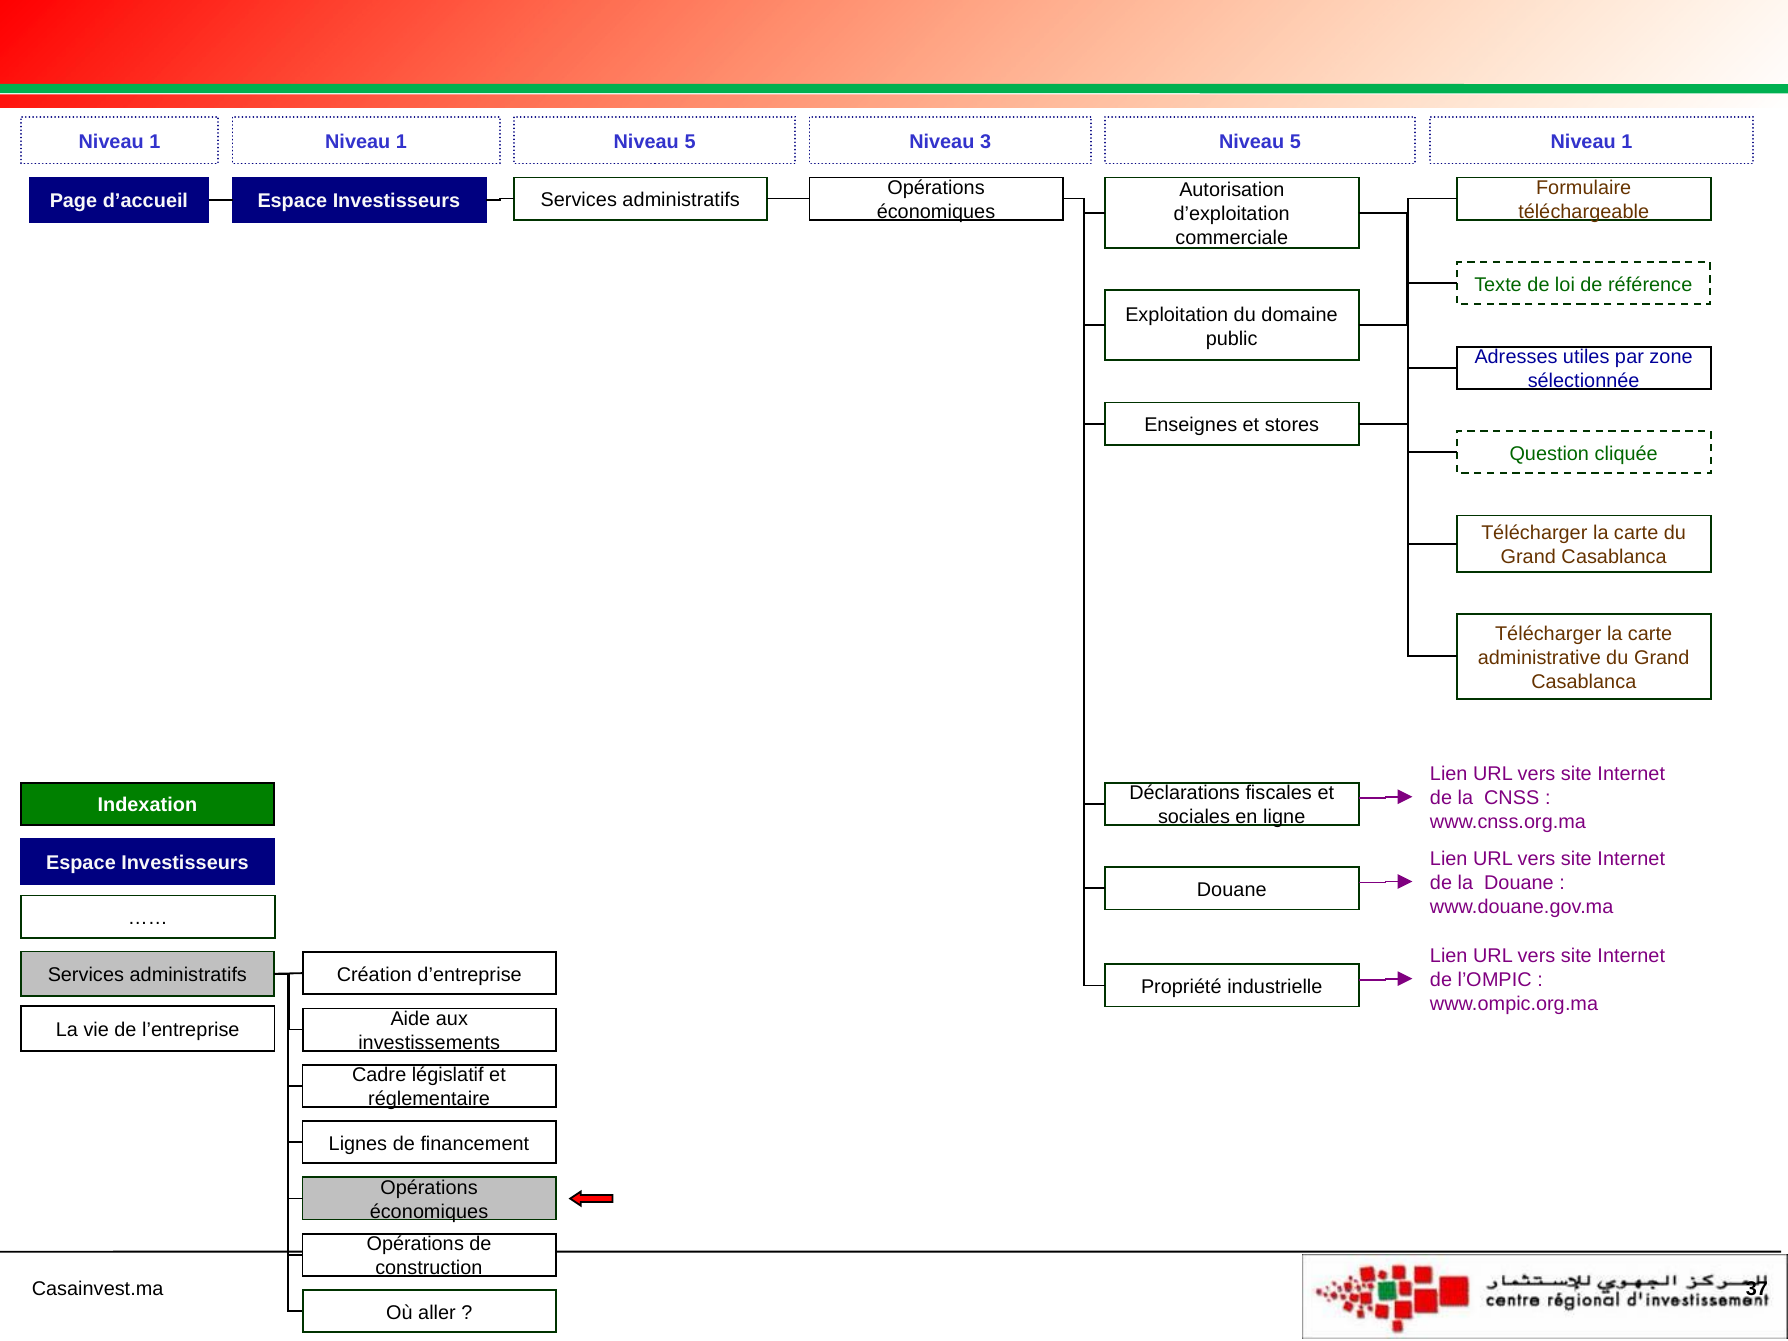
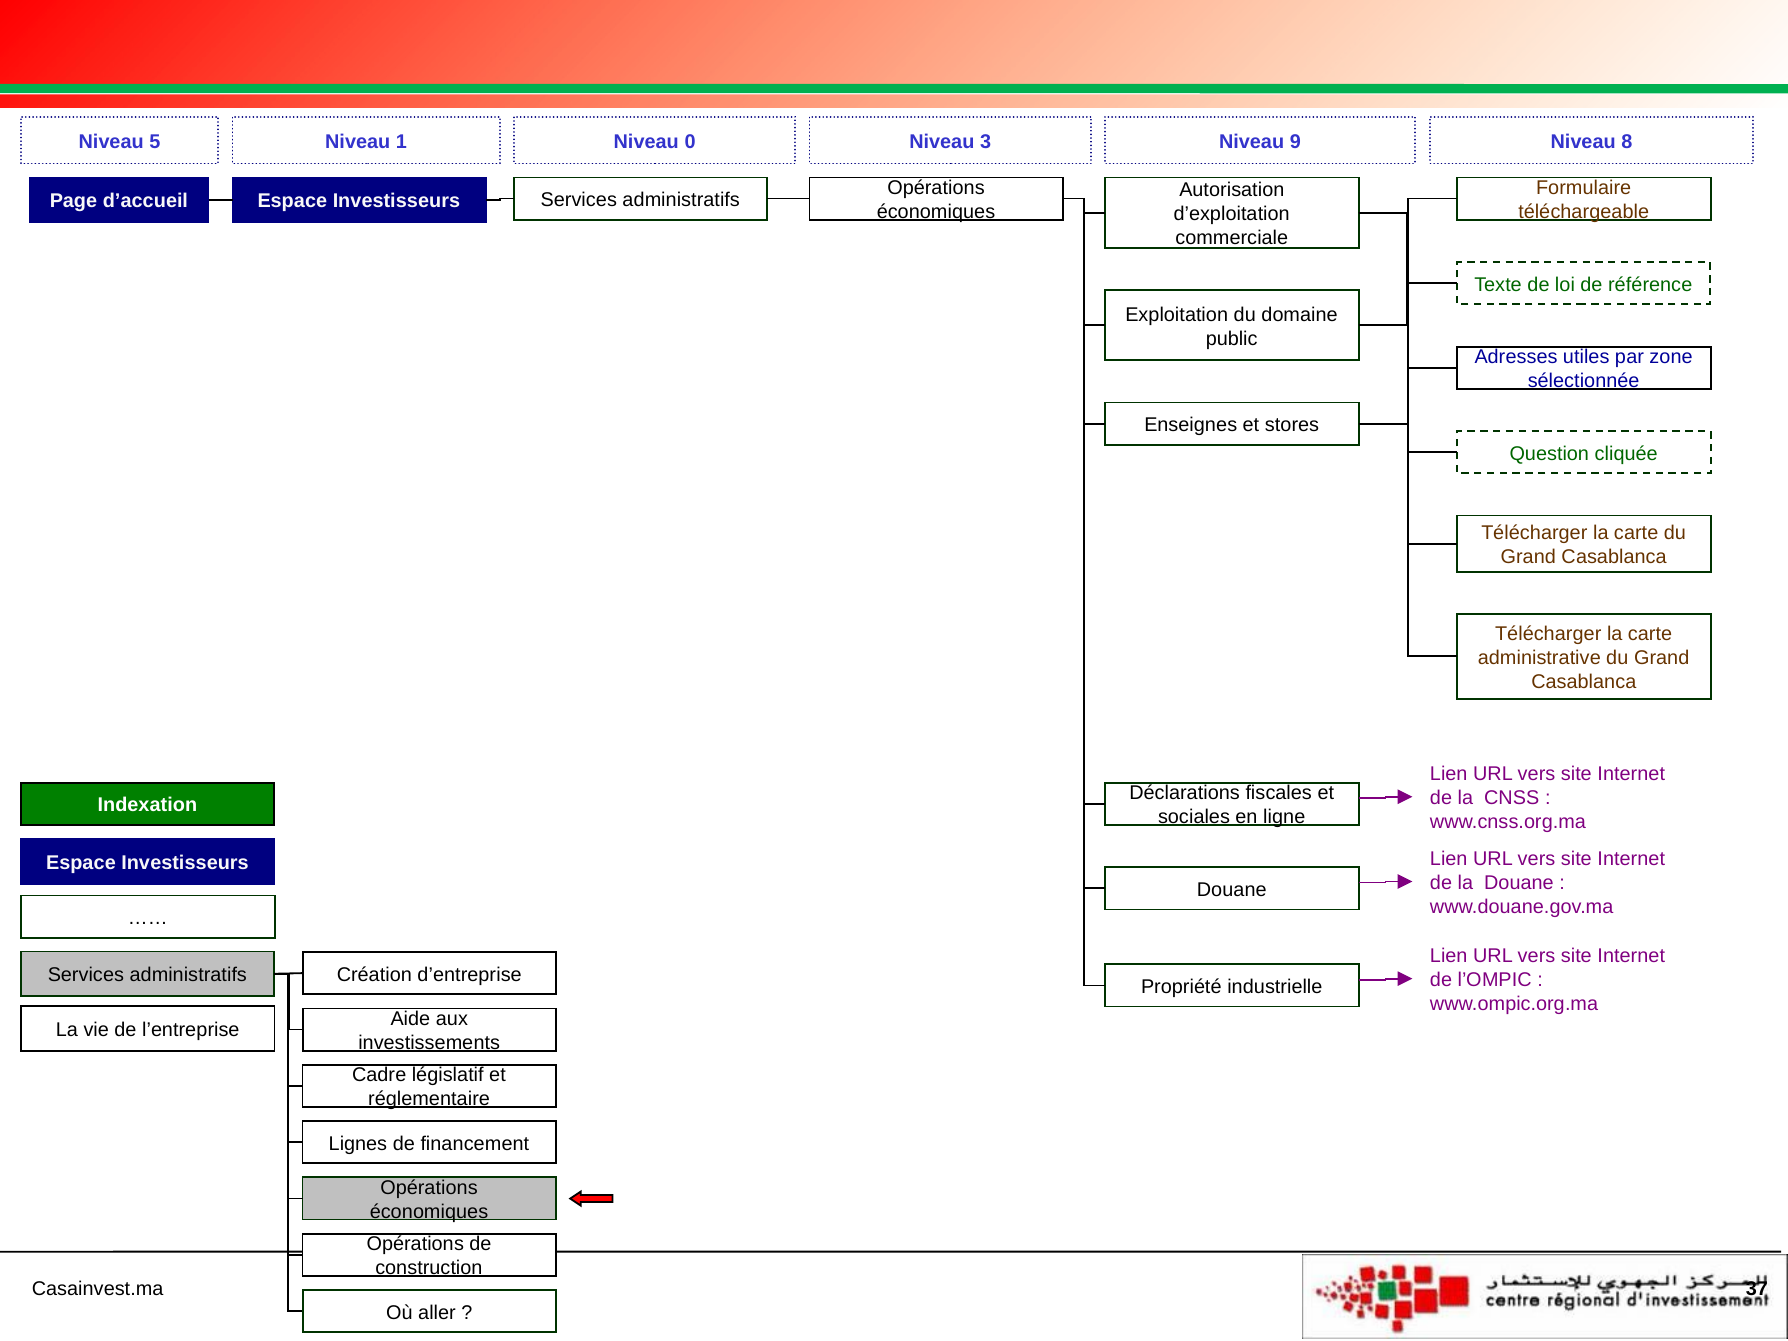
1: 1 -> 5 (155, 141)
1 Niveau 5: 5 -> 0 (690, 141)
3 Niveau 5: 5 -> 9 (1295, 141)
1: 1 -> 8 (1627, 141)
